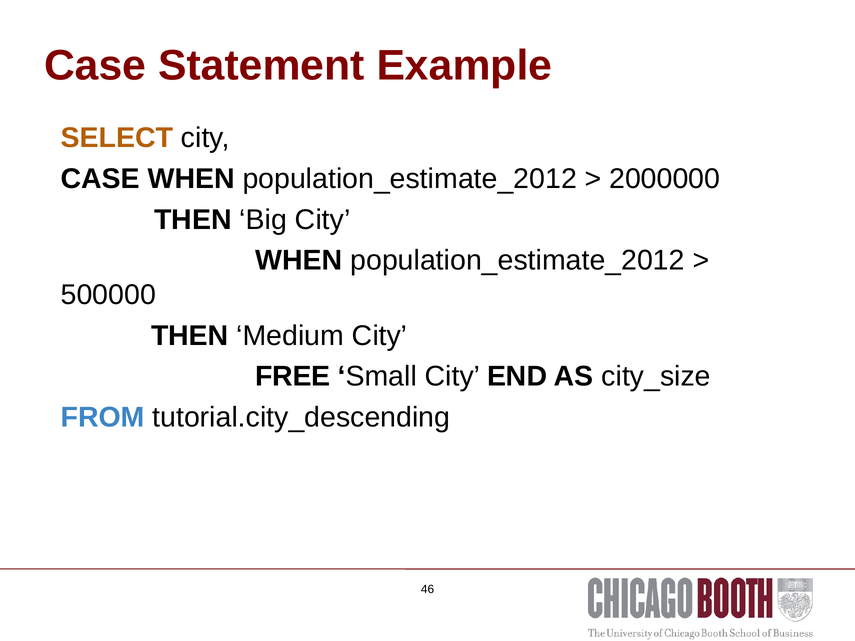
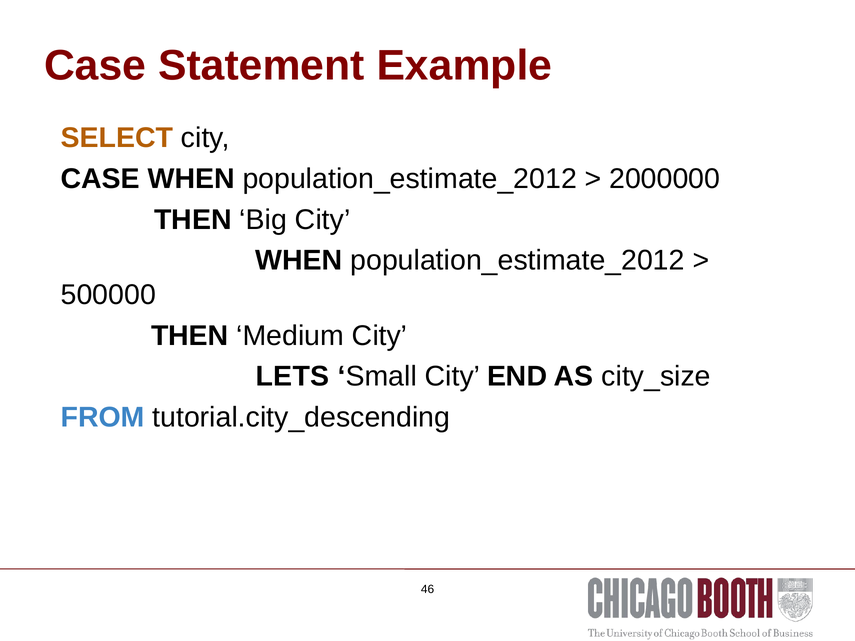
FREE: FREE -> LETS (292, 377)
